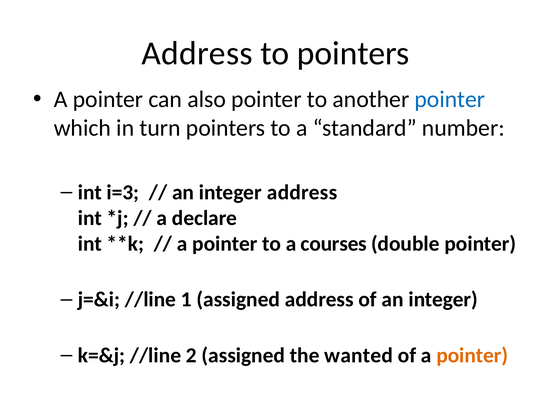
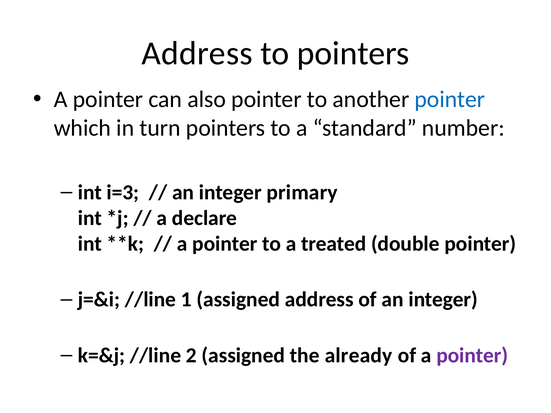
integer address: address -> primary (302, 193)
courses: courses -> treated (334, 244)
wanted: wanted -> already (359, 356)
pointer colour: orange -> purple (472, 356)
